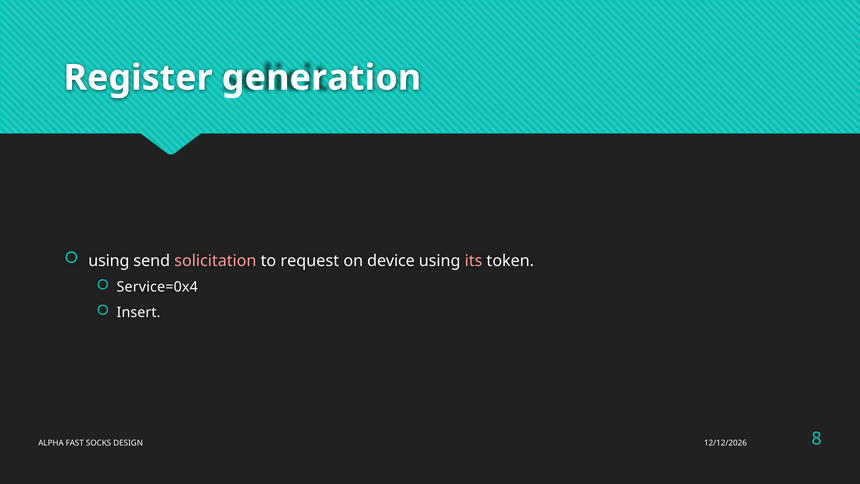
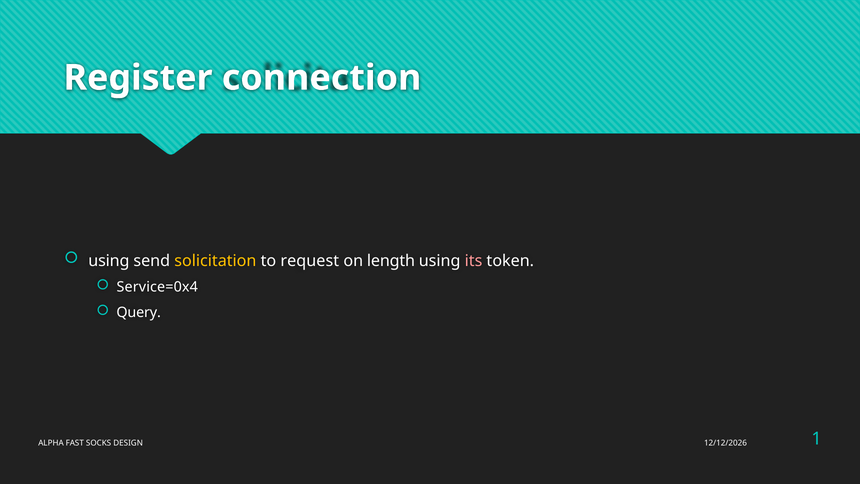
generation: generation -> connection (322, 78)
solicitation colour: pink -> yellow (215, 261)
device: device -> length (391, 261)
Insert: Insert -> Query (139, 313)
8: 8 -> 1 (817, 439)
